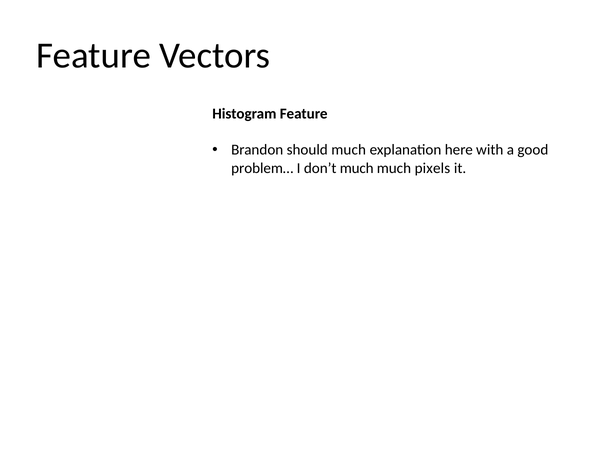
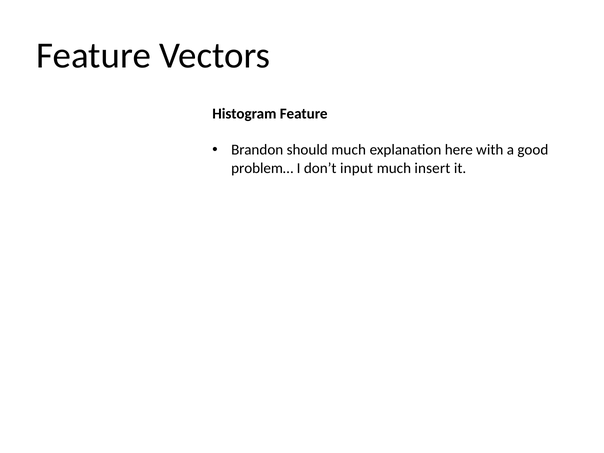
don’t much: much -> input (357, 168)
pixels: pixels -> insert (432, 168)
